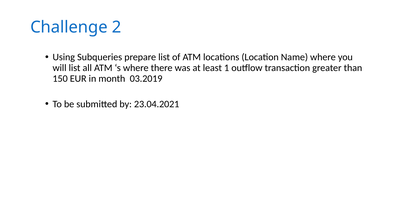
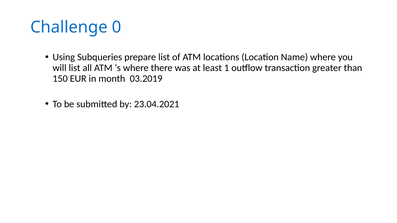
2: 2 -> 0 (117, 27)
